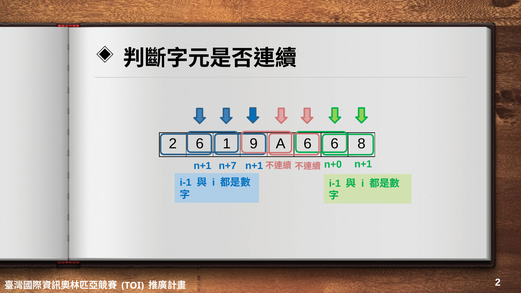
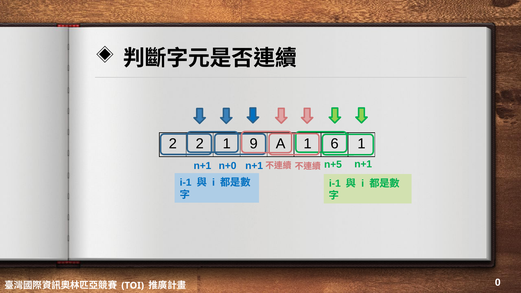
2 6: 6 -> 2 (200, 144)
A 6: 6 -> 1 (308, 144)
6 8: 8 -> 1 (361, 144)
n+0: n+0 -> n+5 (333, 165)
n+7: n+7 -> n+0 (228, 166)
2: 2 -> 0 (498, 283)
